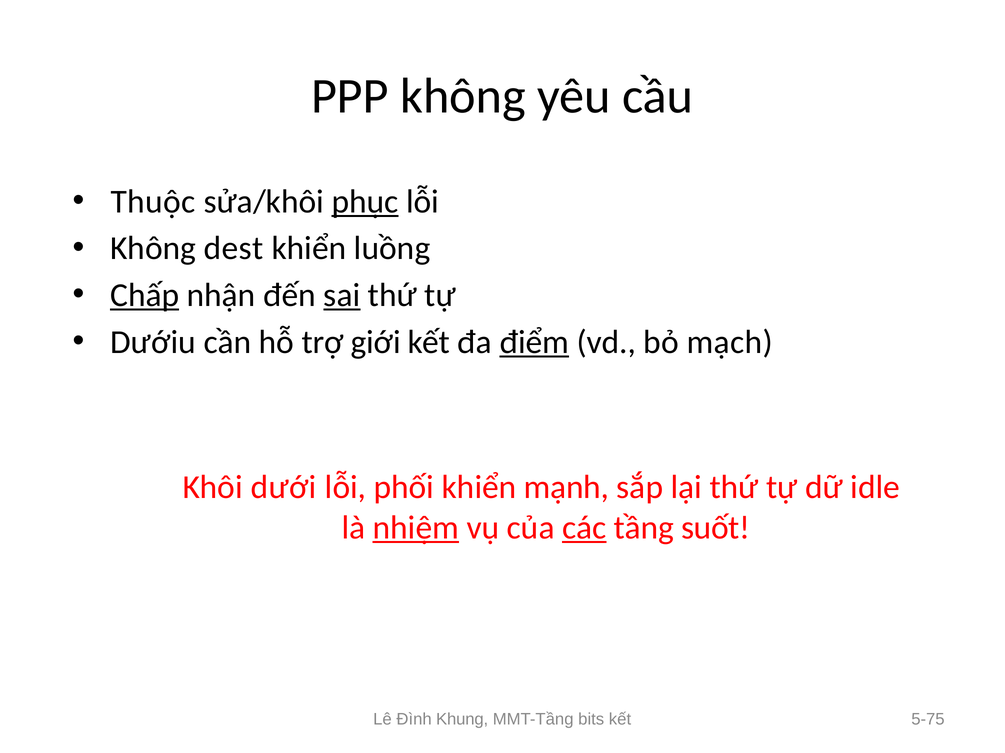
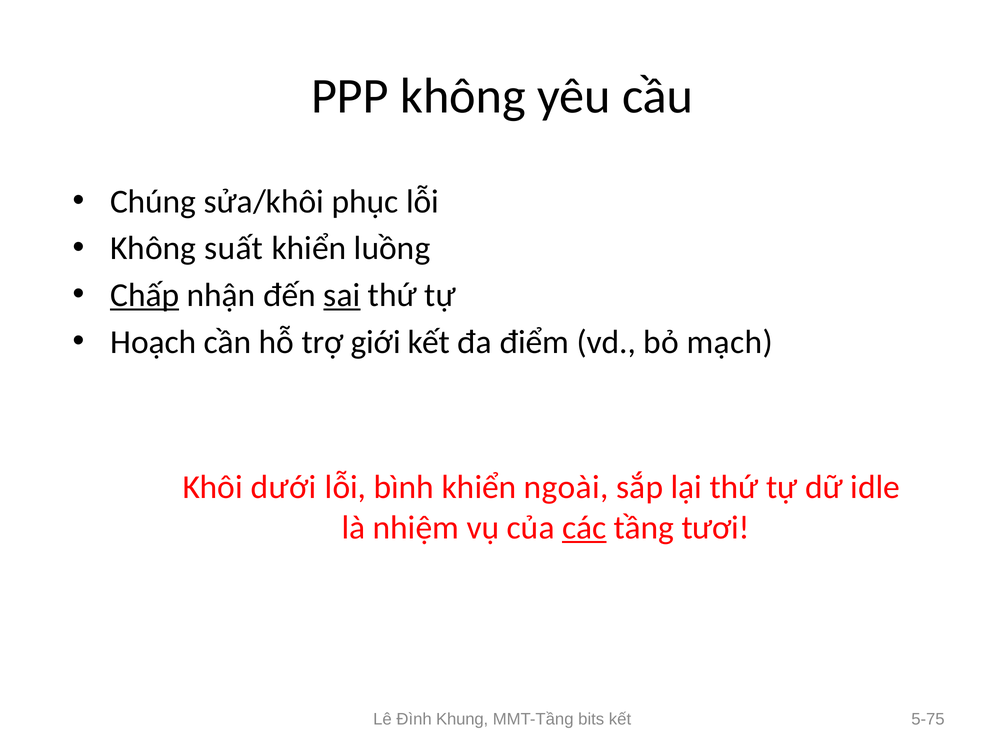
Thuộc: Thuộc -> Chúng (153, 202)
phục underline: present -> none (365, 202)
dest: dest -> suất (234, 249)
Dướiu: Dướiu -> Hoạch (153, 342)
điểm underline: present -> none (534, 342)
phối: phối -> bình (404, 488)
mạnh: mạnh -> ngoài (566, 488)
nhiệm underline: present -> none (416, 528)
suốt: suốt -> tươi (716, 528)
